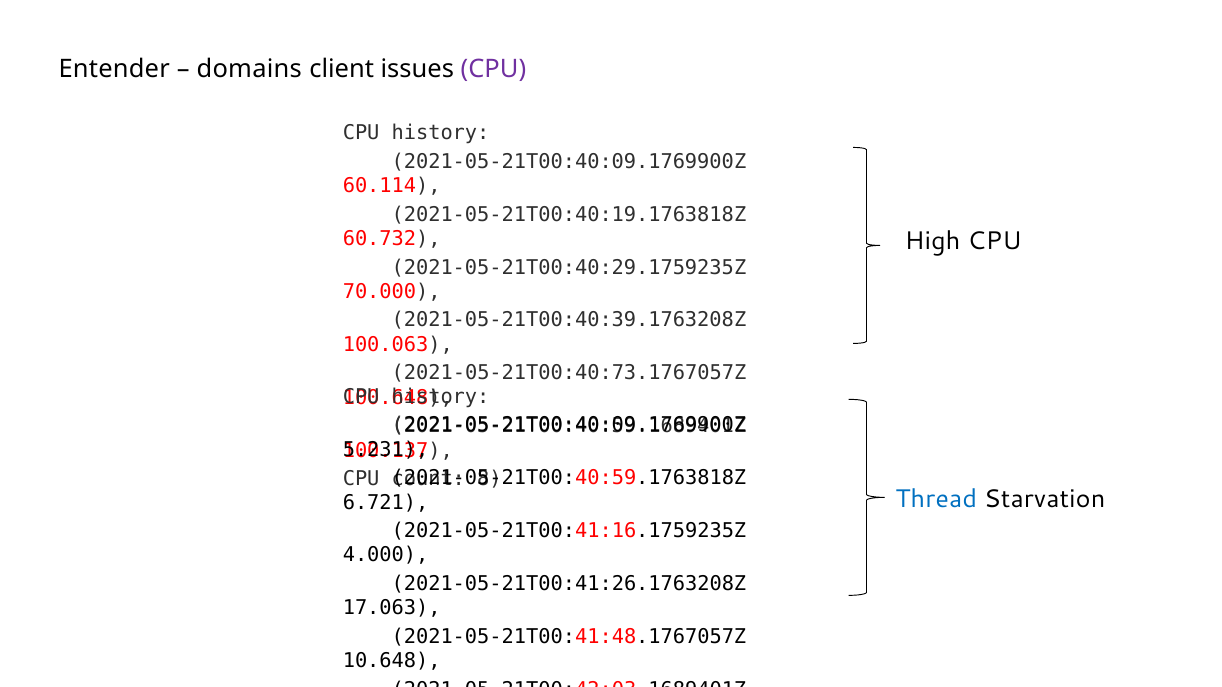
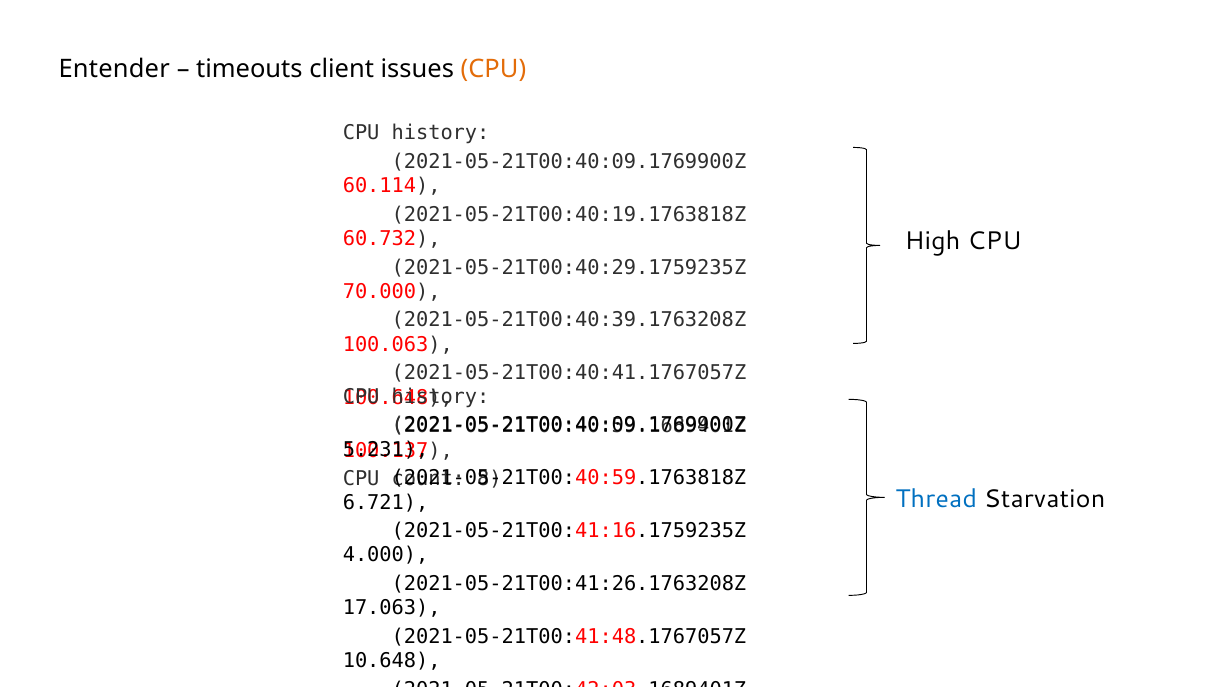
domains: domains -> timeouts (249, 69)
CPU colour: purple -> orange (493, 69)
2021-05-21T00:40:73.1767057Z: 2021-05-21T00:40:73.1767057Z -> 2021-05-21T00:40:41.1767057Z (569, 373)
